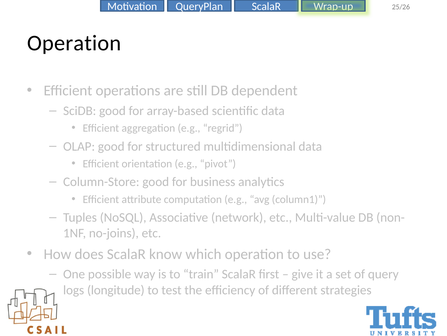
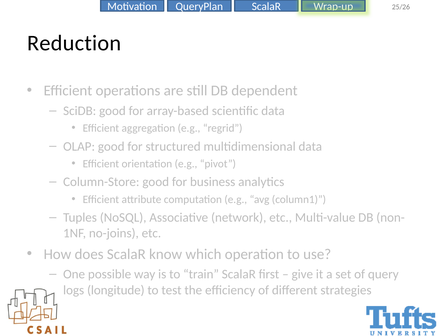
Operation: Operation -> Reduction (74, 43)
